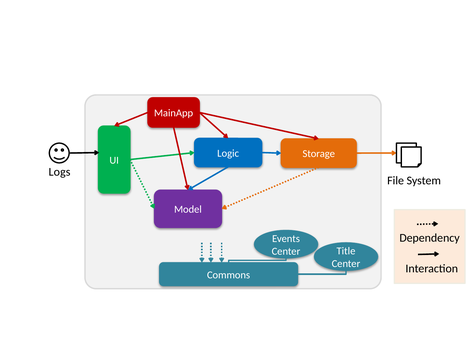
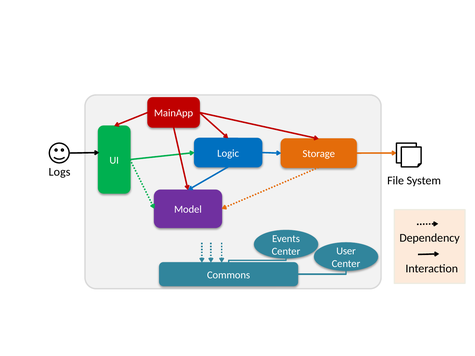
Title: Title -> User (346, 251)
